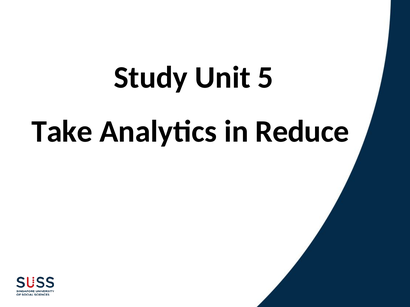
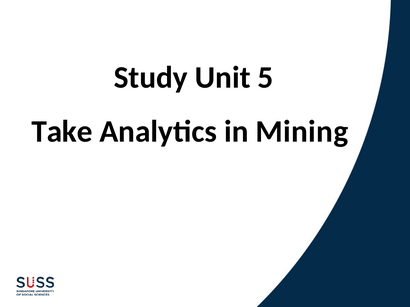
Reduce: Reduce -> Mining (302, 132)
